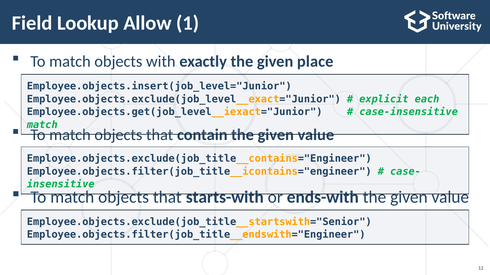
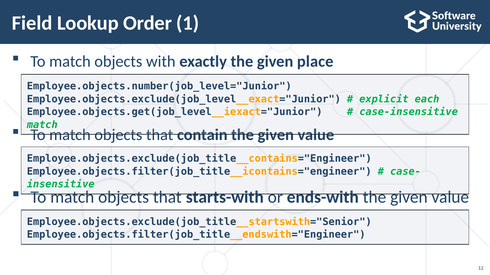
Allow: Allow -> Order (148, 23)
Employee.objects.insert(job_level="Junior: Employee.objects.insert(job_level="Junior -> Employee.objects.number(job_level="Junior (159, 86)
